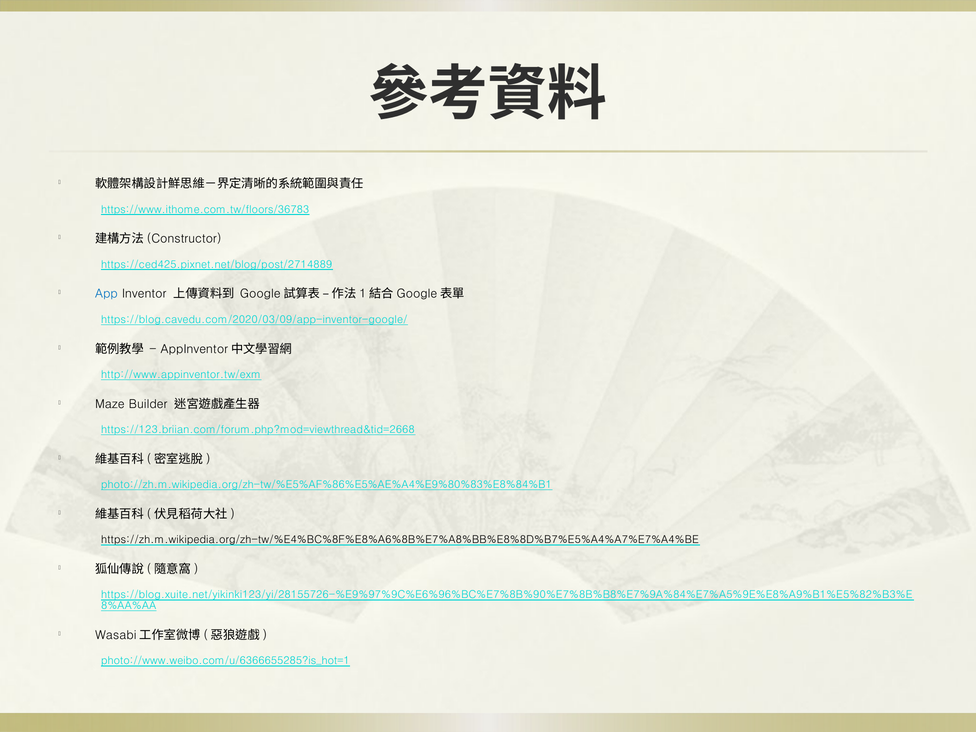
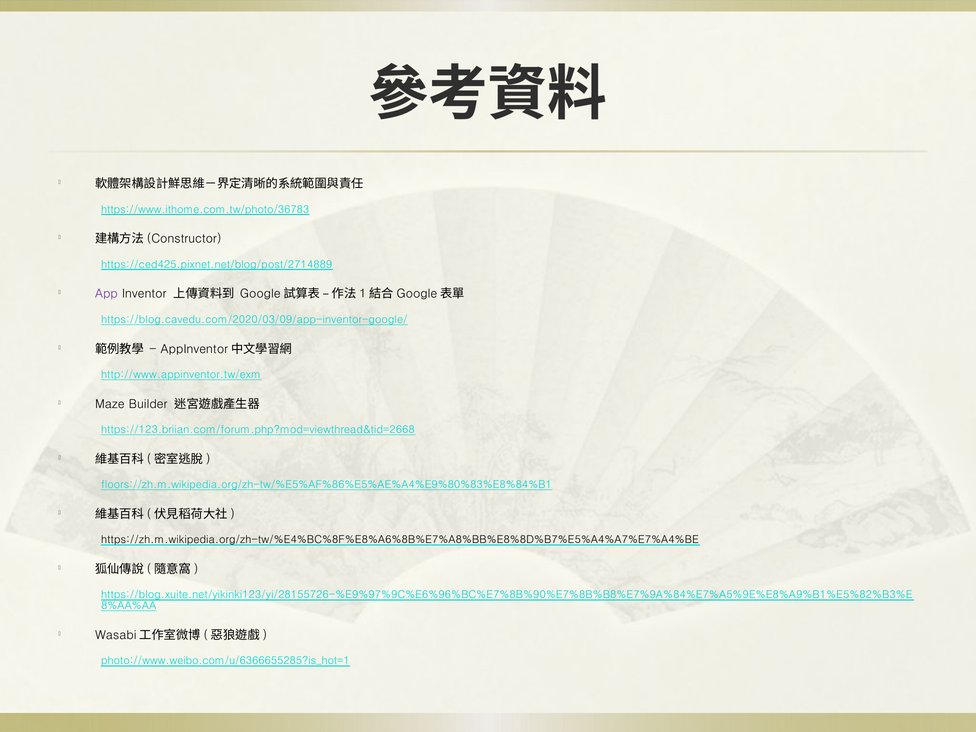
https://www.ithome.com.tw/floors/36783: https://www.ithome.com.tw/floors/36783 -> https://www.ithome.com.tw/photo/36783 (205, 209)
App colour: blue -> purple (106, 294)
photo://zh.m.wikipedia.org/zh-tw/%E5%AF%86%E5%AE%A4%E9%80%83%E8%84%B1: photo://zh.m.wikipedia.org/zh-tw/%E5%AF%86%E5%AE%A4%E9%80%83%E8%84%B1 -> floors://zh.m.wikipedia.org/zh-tw/%E5%AF%86%E5%AE%A4%E9%80%83%E8%84%B1 (326, 485)
